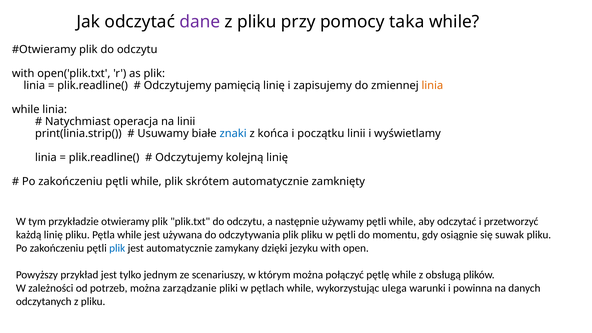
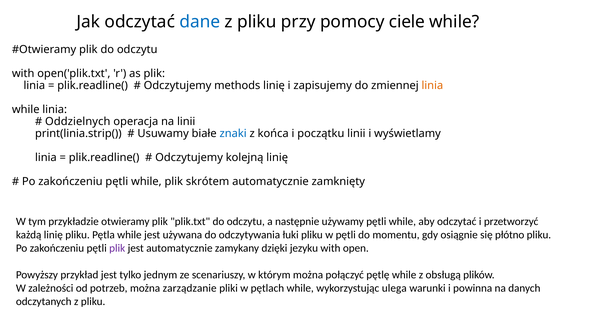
dane colour: purple -> blue (200, 22)
taka: taka -> ciele (407, 22)
pamięcią: pamięcią -> methods (237, 85)
Natychmiast: Natychmiast -> Oddzielnych (78, 121)
odczytywania plik: plik -> łuki (291, 235)
suwak: suwak -> płótno (510, 235)
plik colour: blue -> purple (117, 248)
